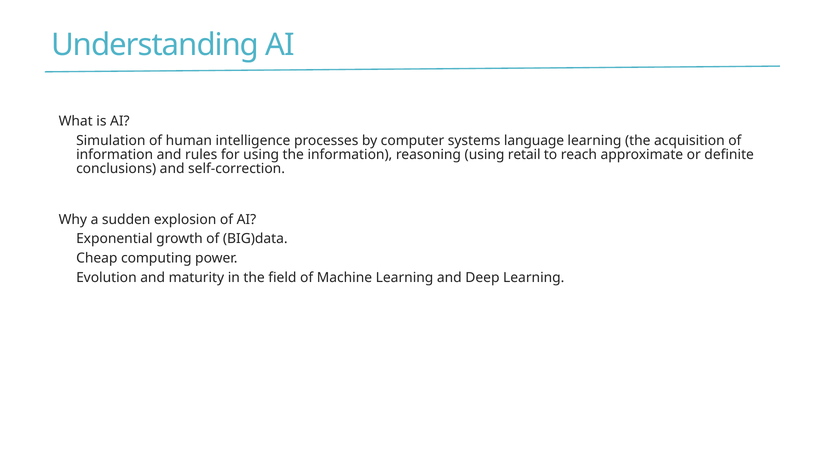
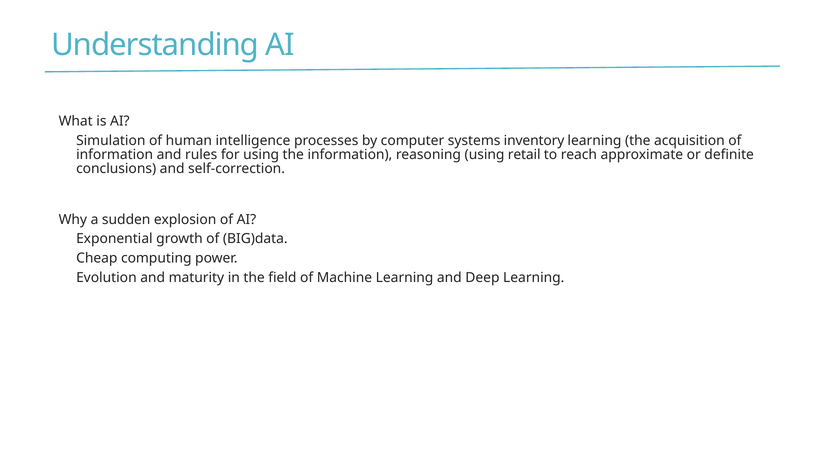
language: language -> inventory (534, 140)
